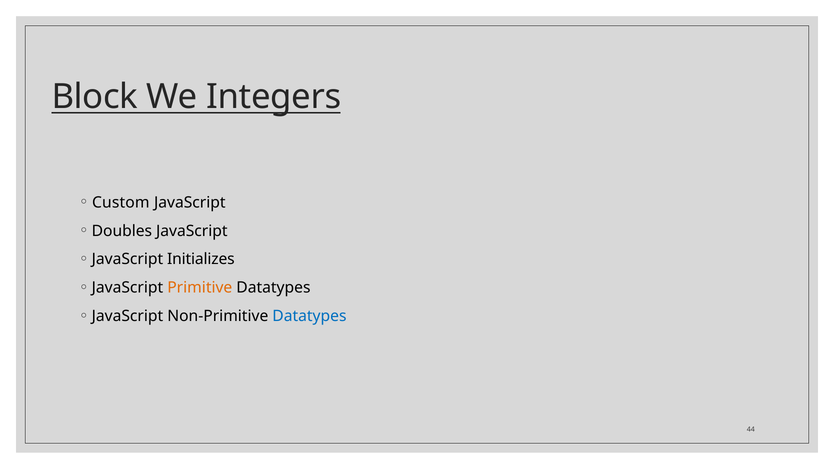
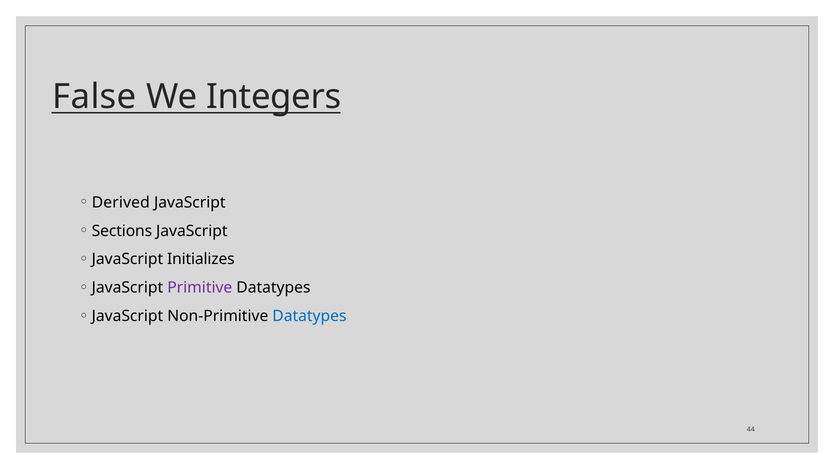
Block: Block -> False (94, 97)
Custom: Custom -> Derived (121, 202)
Doubles: Doubles -> Sections (122, 231)
Primitive colour: orange -> purple (200, 288)
